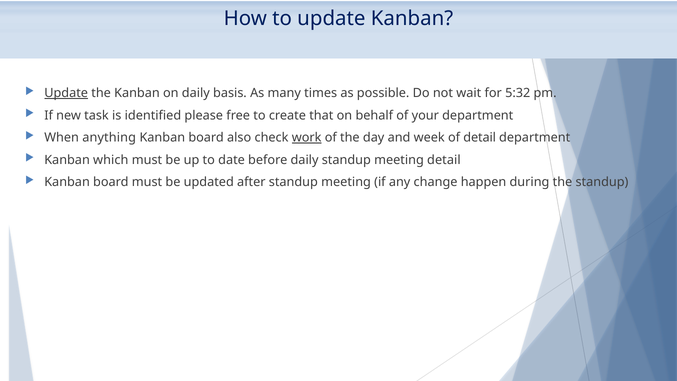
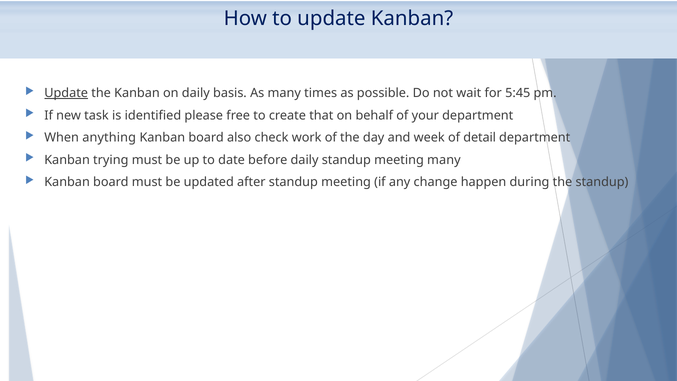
5:32: 5:32 -> 5:45 (518, 93)
work underline: present -> none (307, 138)
which: which -> trying (111, 160)
meeting detail: detail -> many (444, 160)
